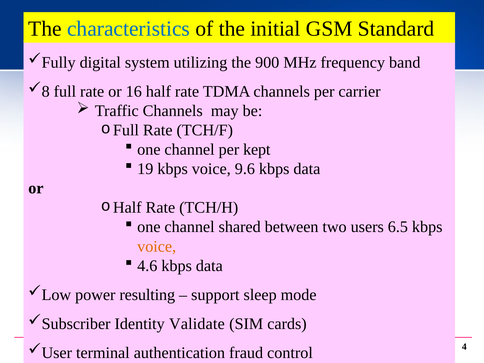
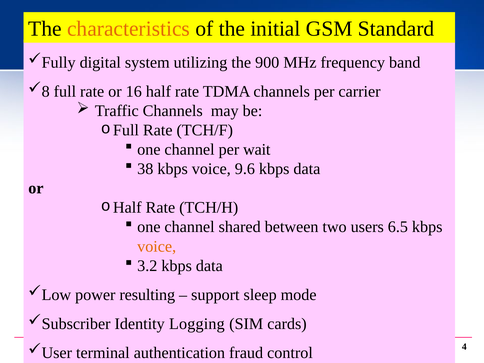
characteristics colour: blue -> orange (129, 29)
kept: kept -> wait (257, 150)
19: 19 -> 38 (145, 169)
4.6: 4.6 -> 3.2 (147, 266)
Validate: Validate -> Logging (197, 324)
